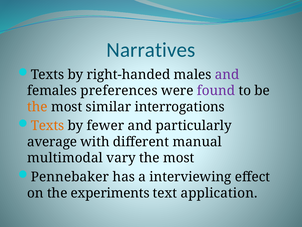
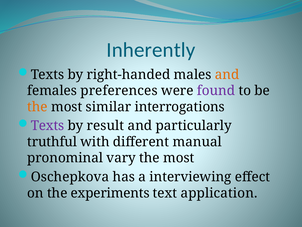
Narratives: Narratives -> Inherently (151, 50)
and colour: purple -> orange (227, 74)
Texts colour: orange -> purple (47, 125)
fewer: fewer -> result (105, 125)
average: average -> truthful (52, 142)
multimodal: multimodal -> pronominal (65, 158)
Pennebaker: Pennebaker -> Oschepkova (70, 177)
